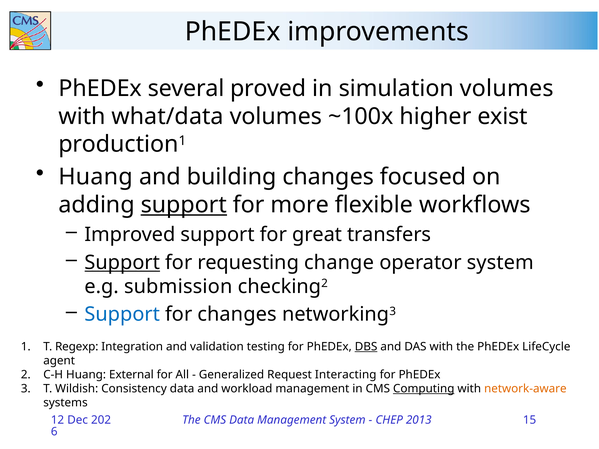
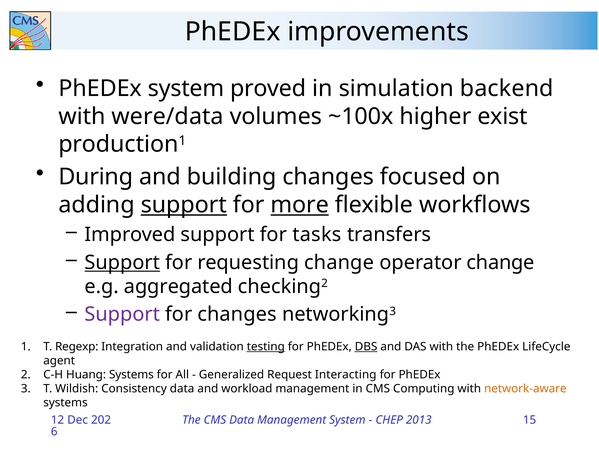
PhEDEx several: several -> system (186, 88)
simulation volumes: volumes -> backend (507, 88)
what/data: what/data -> were/data (168, 116)
Huang: Huang -> During (96, 177)
more underline: none -> present (300, 205)
great: great -> tasks (317, 235)
operator system: system -> change (501, 263)
submission: submission -> aggregated (178, 287)
Support colour: blue -> purple (122, 315)
testing underline: none -> present (266, 347)
Huang External: External -> Systems (131, 375)
Computing underline: present -> none (424, 389)
